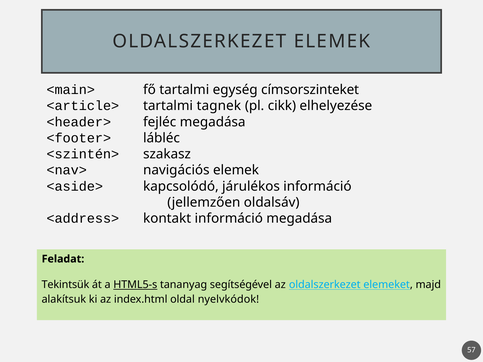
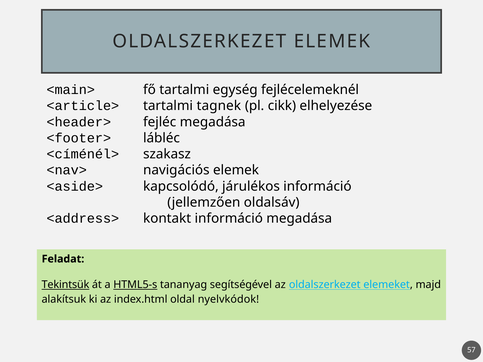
címsorszinteket: címsorszinteket -> fejlécelemeknél (310, 90)
<szintén>: <szintén> -> <címénél> (83, 154)
Tekintsük underline: none -> present (65, 285)
